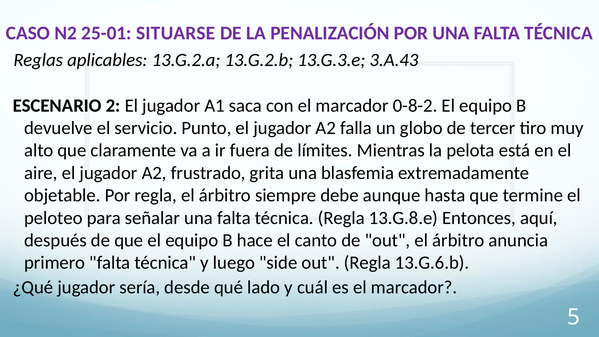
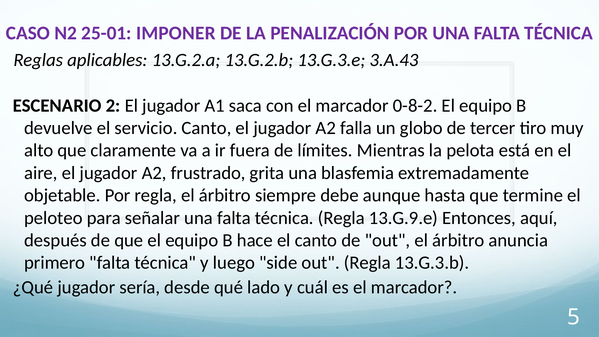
SITUARSE: SITUARSE -> IMPONER (176, 33)
servicio Punto: Punto -> Canto (206, 128)
13.G.8.e: 13.G.8.e -> 13.G.9.e (403, 218)
13.G.6.b: 13.G.6.b -> 13.G.3.b (432, 263)
